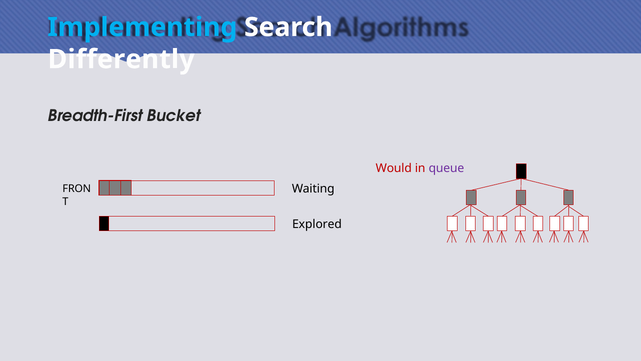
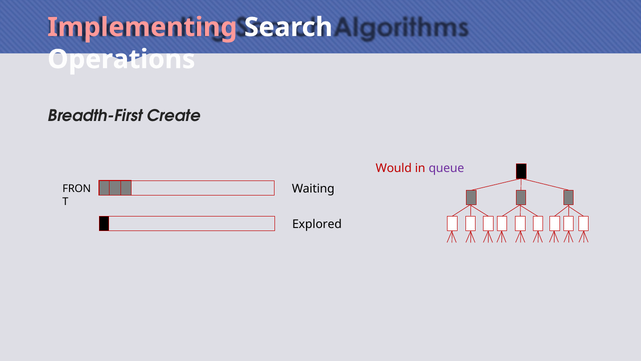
Implementing colour: light blue -> pink (142, 27)
Differently: Differently -> Operations (121, 59)
Bucket: Bucket -> Create (174, 116)
